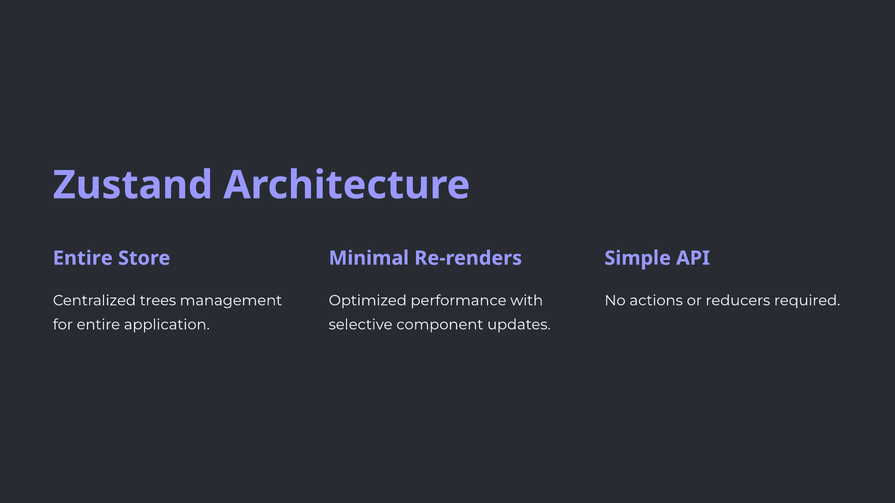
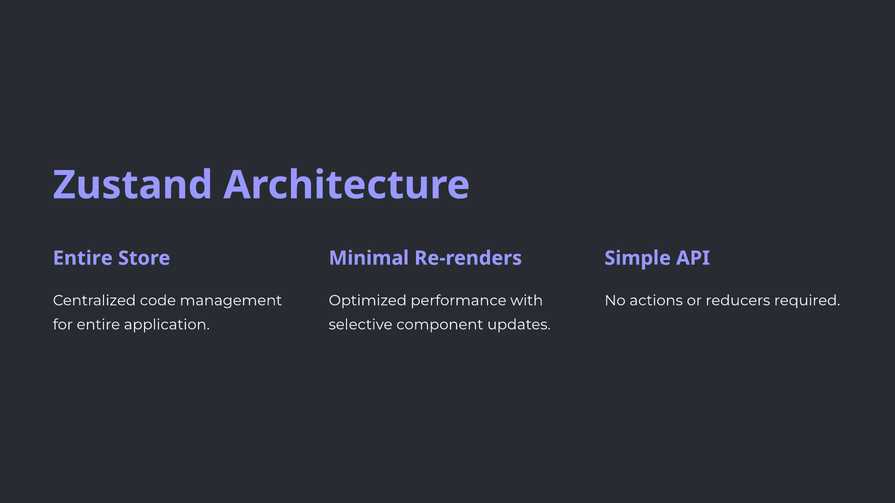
trees: trees -> code (158, 301)
